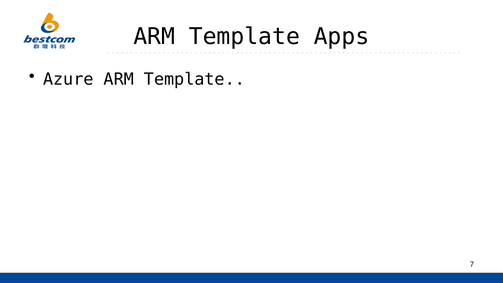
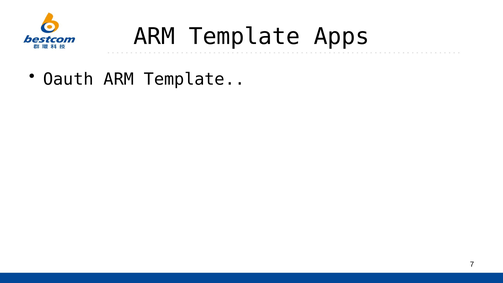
Azure: Azure -> Oauth (68, 79)
